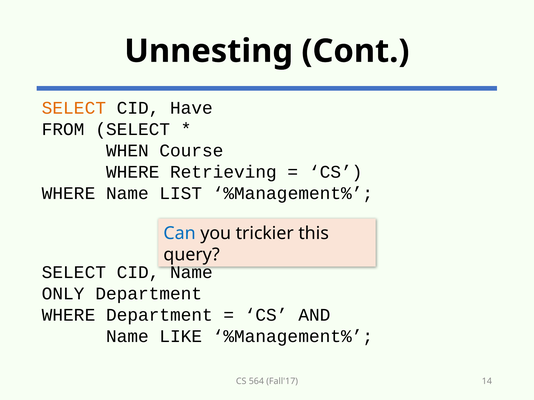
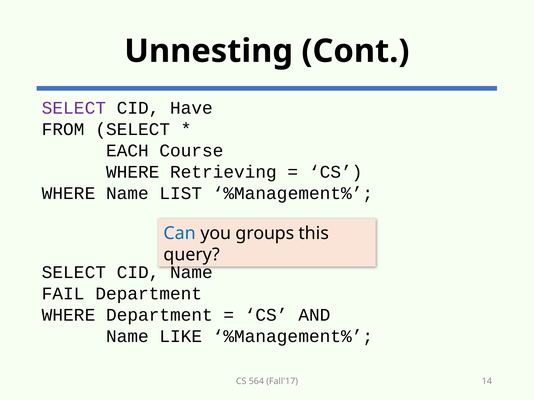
SELECT colour: orange -> purple (74, 108)
WHEN: WHEN -> EACH (127, 151)
trickier: trickier -> groups (265, 233)
ONLY: ONLY -> FAIL (63, 294)
